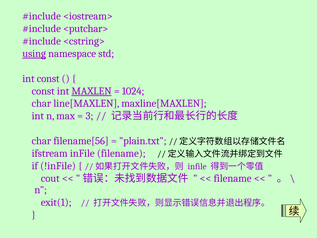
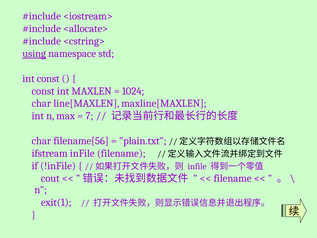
<putchar>: <putchar> -> <allocate> (86, 29)
MAXLEN underline: present -> none (92, 91)
3: 3 -> 7 (89, 116)
